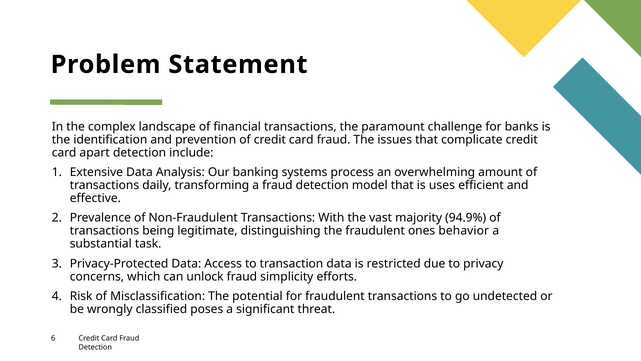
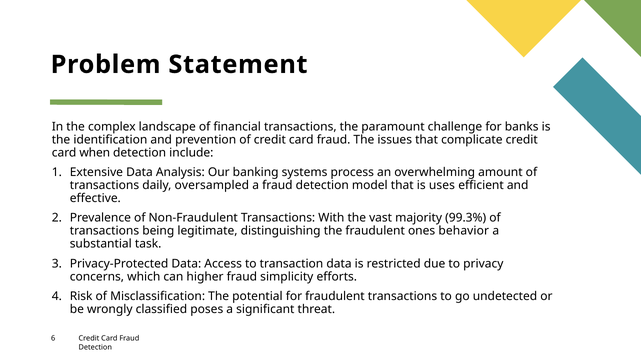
apart: apart -> when (95, 152)
transforming: transforming -> oversampled (212, 185)
94.9%: 94.9% -> 99.3% (466, 218)
unlock: unlock -> higher (205, 276)
